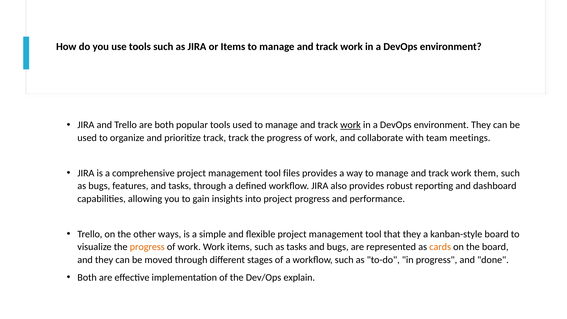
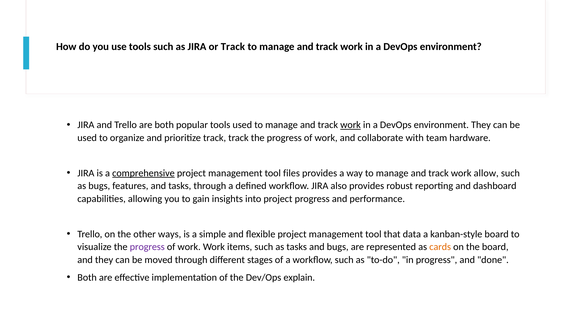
or Items: Items -> Track (233, 47)
meetings: meetings -> hardware (470, 138)
comprehensive underline: none -> present (143, 173)
them: them -> allow (486, 173)
that they: they -> data (412, 234)
progress colour: orange -> purple (147, 247)
